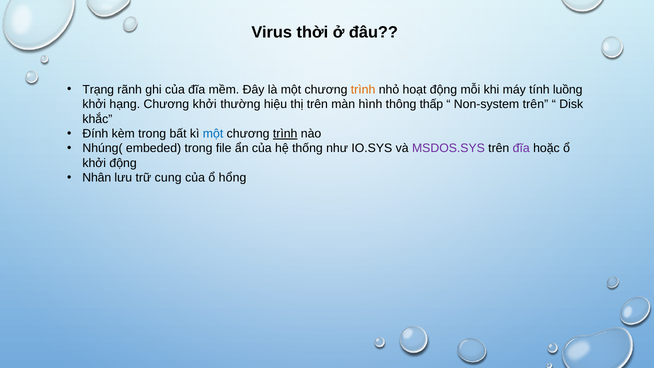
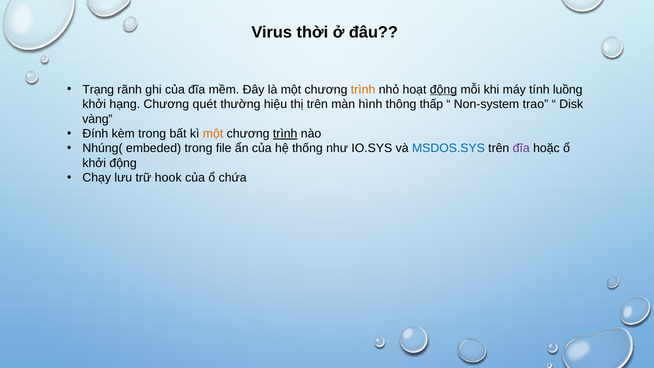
động underline: none -> present (443, 89)
Chương khởi: khởi -> quét (205, 104)
Non-system trên: trên -> trao (535, 104)
khắc: khắc -> vàng (97, 119)
một colour: blue -> orange (213, 134)
MSDOS.SYS colour: purple -> blue (448, 148)
Nhân: Nhân -> Chạy (97, 178)
cung: cung -> hook (168, 178)
hổng: hổng -> chứa (233, 178)
